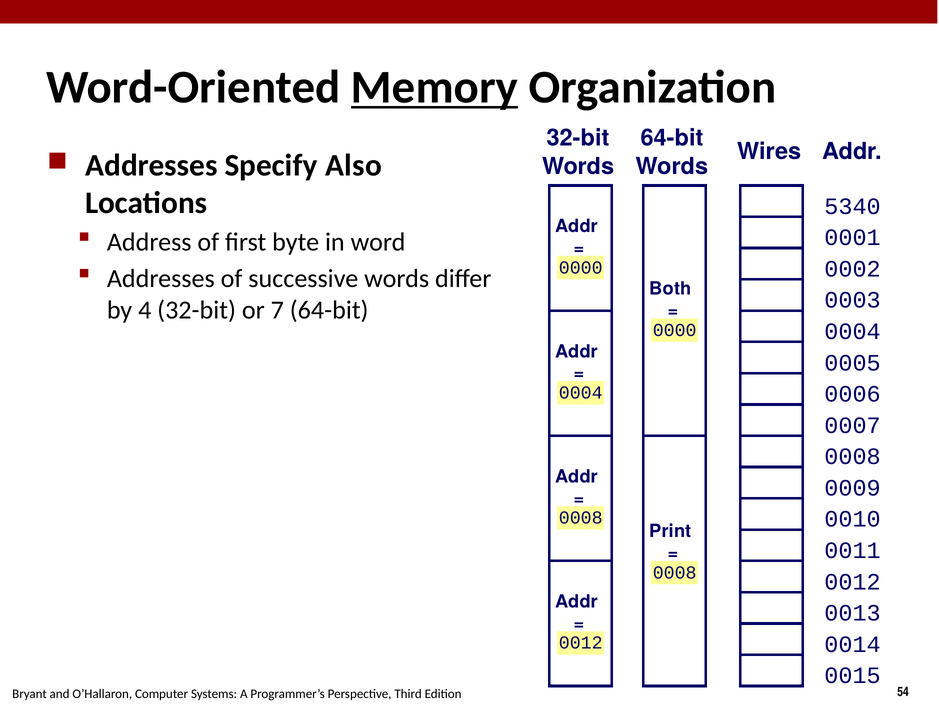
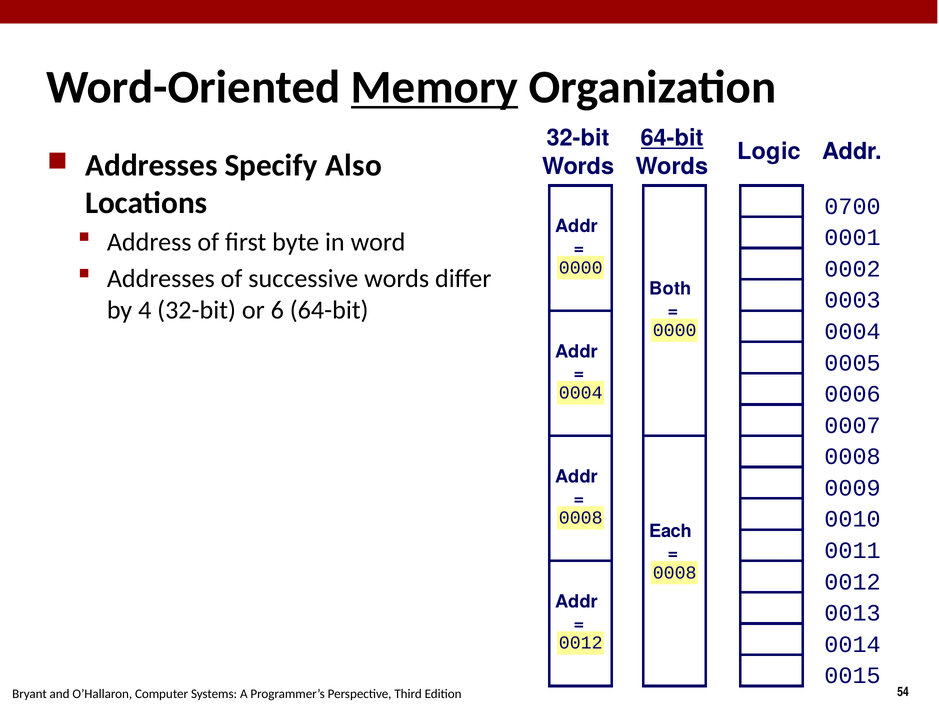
64-bit underline: none -> present (672, 138)
Wires: Wires -> Logic (769, 152)
5340: 5340 -> 0700 (853, 206)
7: 7 -> 6 (277, 310)
Print: Print -> Each (671, 532)
